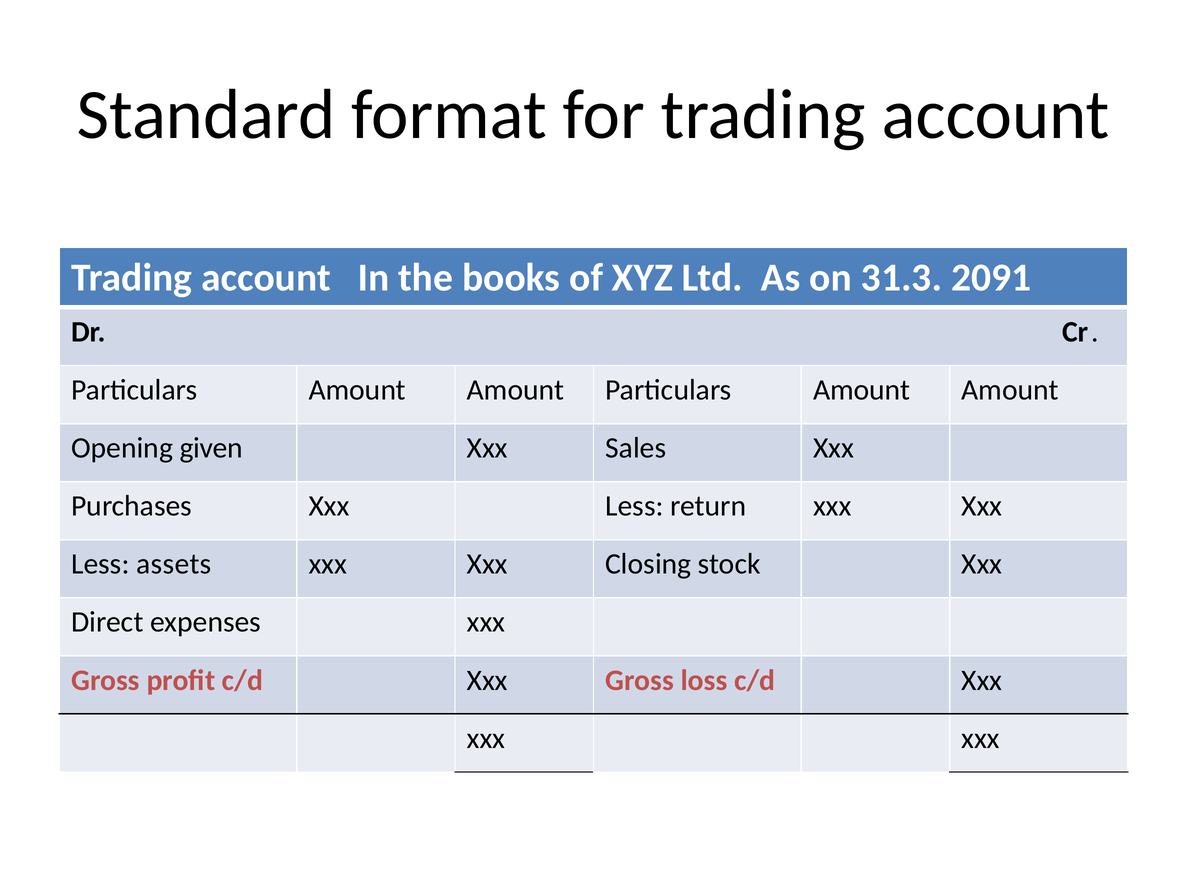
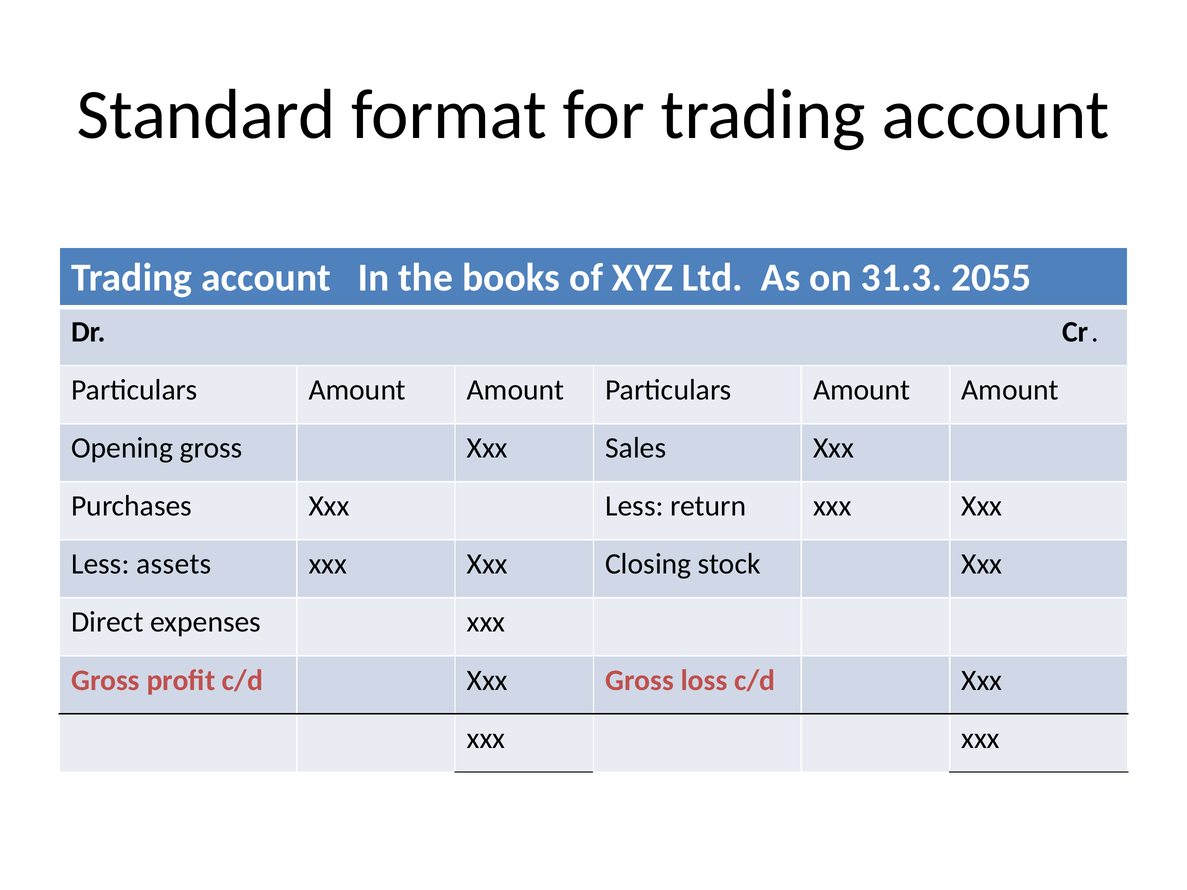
2091: 2091 -> 2055 (991, 278)
Opening given: given -> gross (211, 448)
